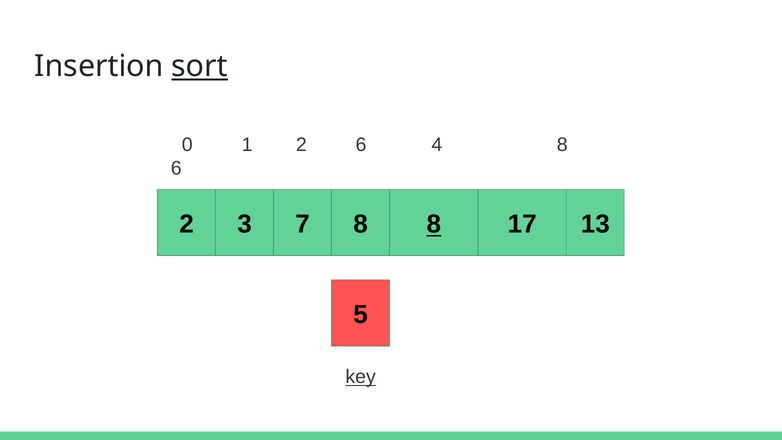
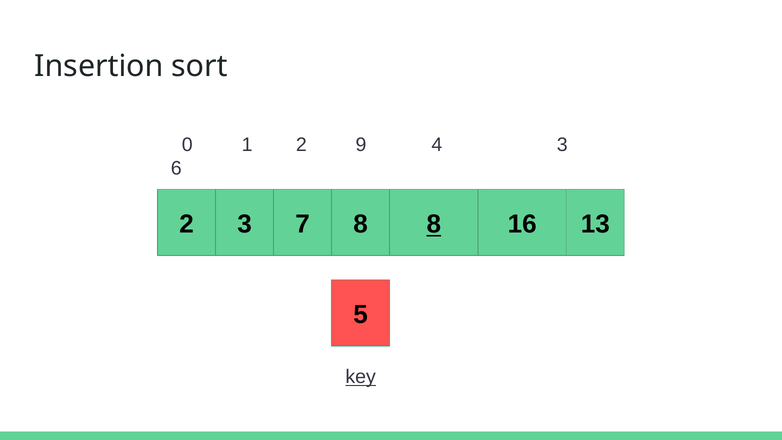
sort underline: present -> none (200, 66)
2 6: 6 -> 9 (361, 145)
4 8: 8 -> 3 (562, 145)
17: 17 -> 16 (522, 224)
